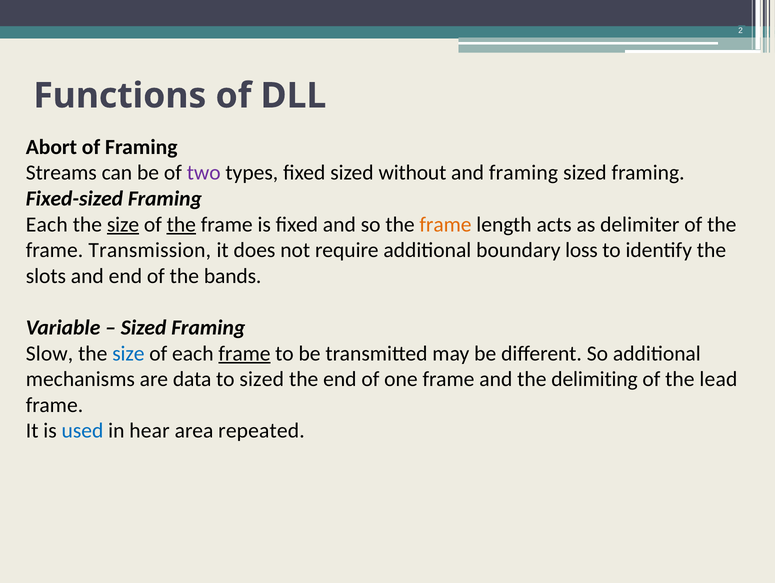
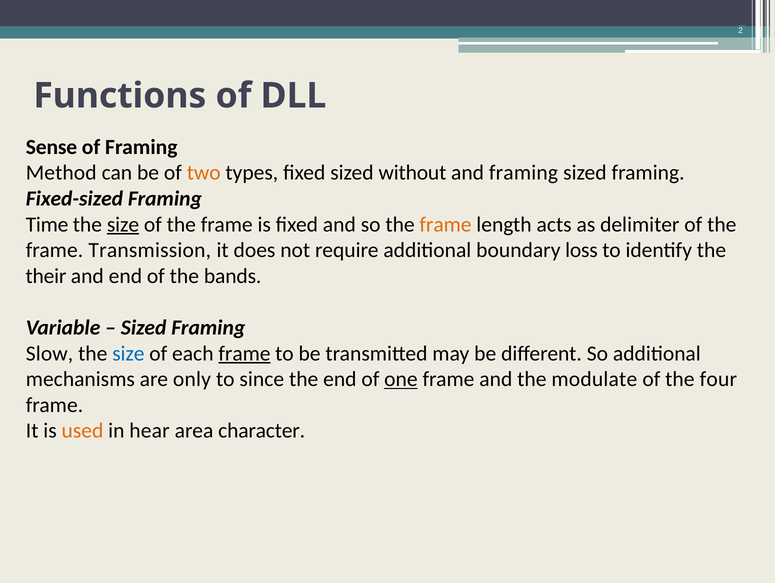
Abort: Abort -> Sense (52, 147)
Streams: Streams -> Method (61, 173)
two colour: purple -> orange (204, 173)
Each: Each -> Time (47, 225)
the underline: present -> none (181, 225)
slots: slots -> their (46, 276)
data: data -> only (192, 380)
to sized: sized -> since (262, 380)
one underline: none -> present (401, 380)
delimiting: delimiting -> modulate (594, 380)
lead: lead -> four (718, 380)
used colour: blue -> orange (82, 431)
repeated: repeated -> character (262, 431)
